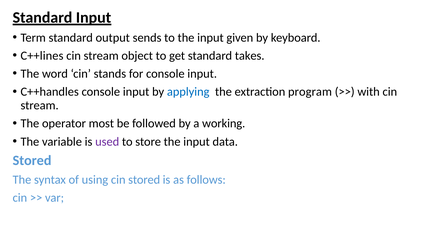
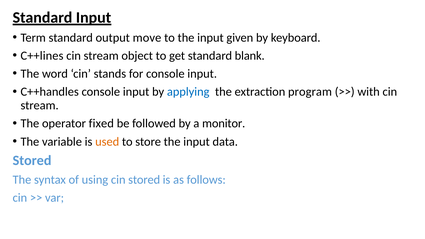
sends: sends -> move (147, 38)
takes: takes -> blank (250, 56)
most: most -> fixed (101, 124)
working: working -> monitor (224, 124)
used colour: purple -> orange (107, 142)
